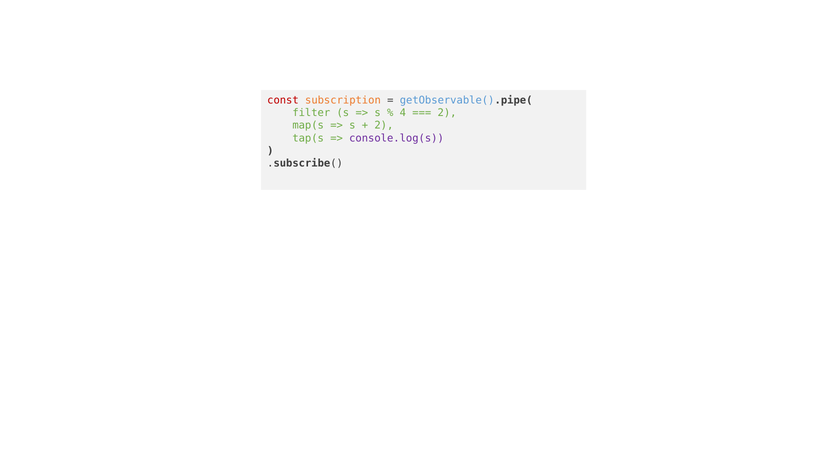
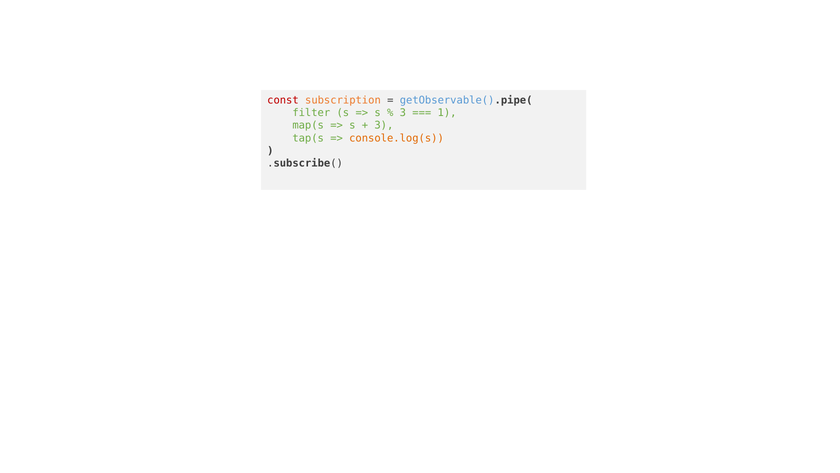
4: 4 -> 3 (403, 113)
2: 2 -> 1 (447, 113)
2: 2 -> 3 (384, 125)
console.log(s colour: purple -> orange (397, 138)
